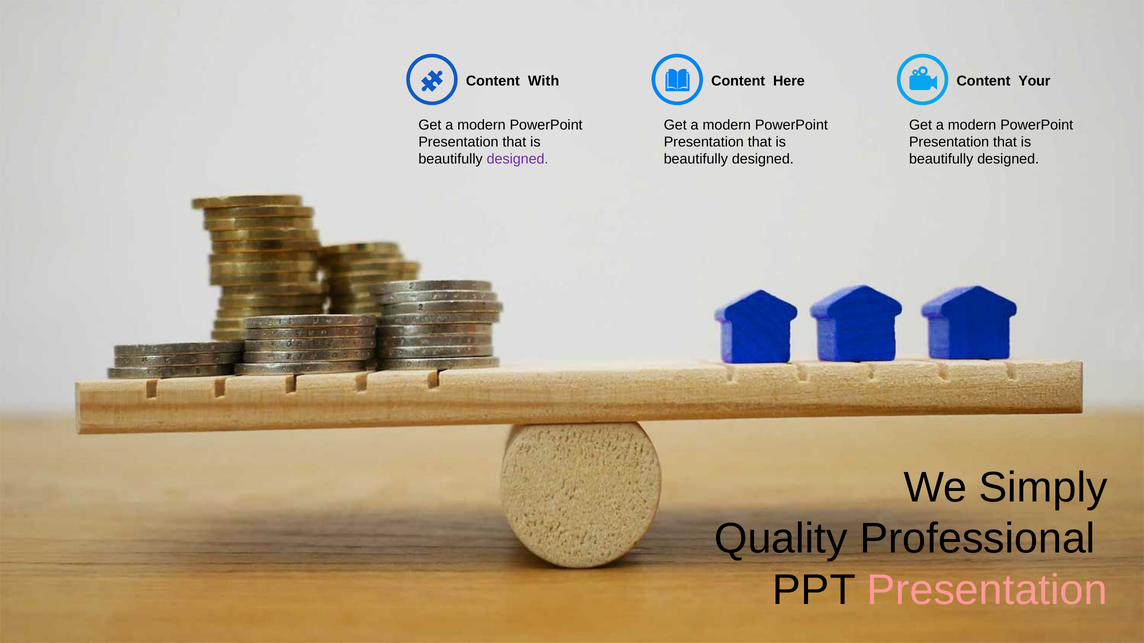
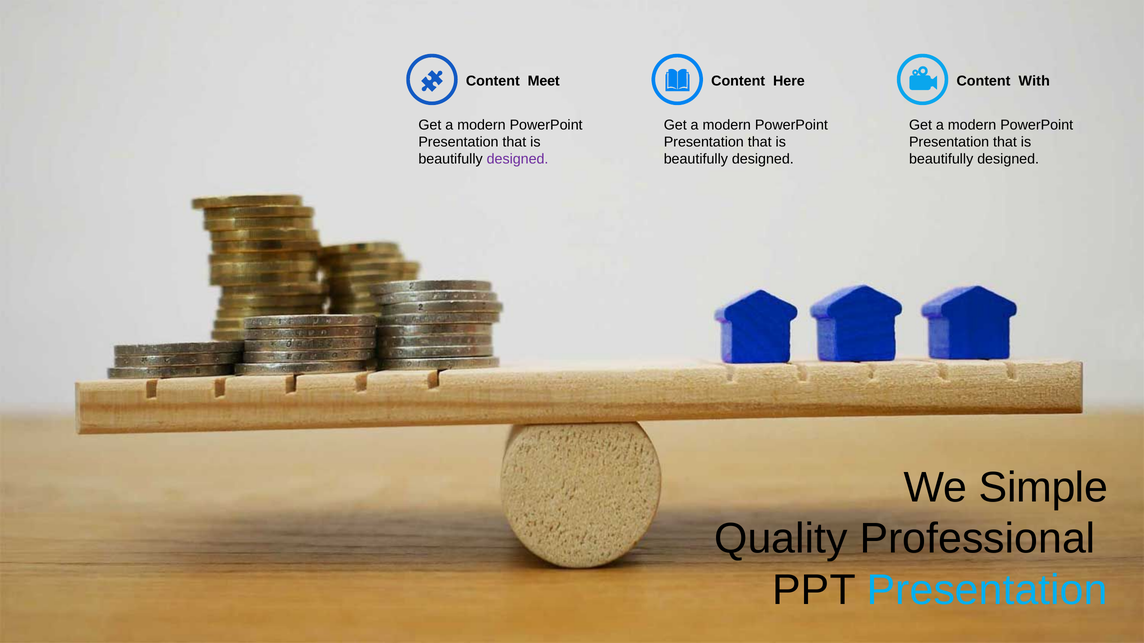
With: With -> Meet (544, 81)
Your: Your -> With (1034, 81)
Simply: Simply -> Simple (1043, 488)
Presentation colour: pink -> light blue (987, 591)
